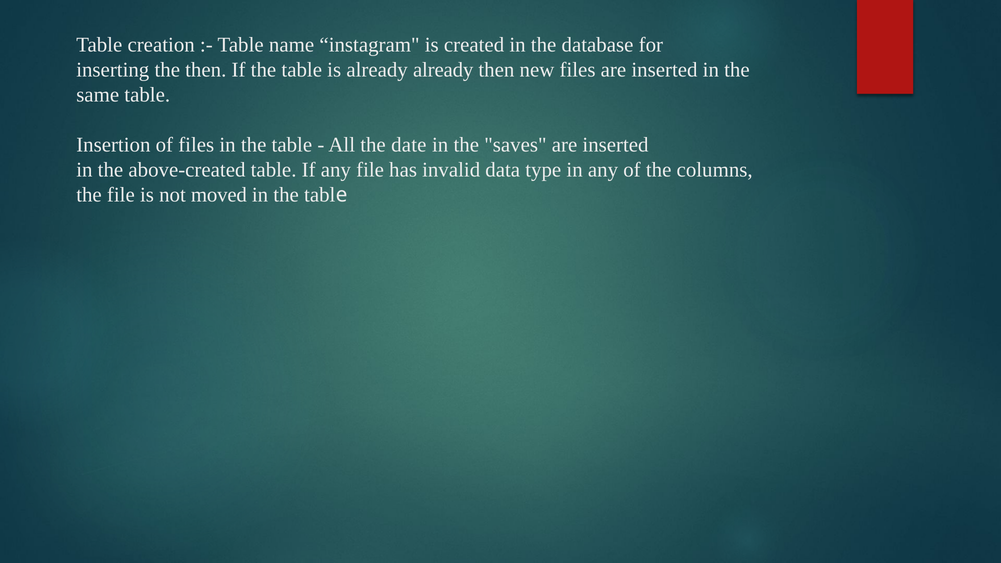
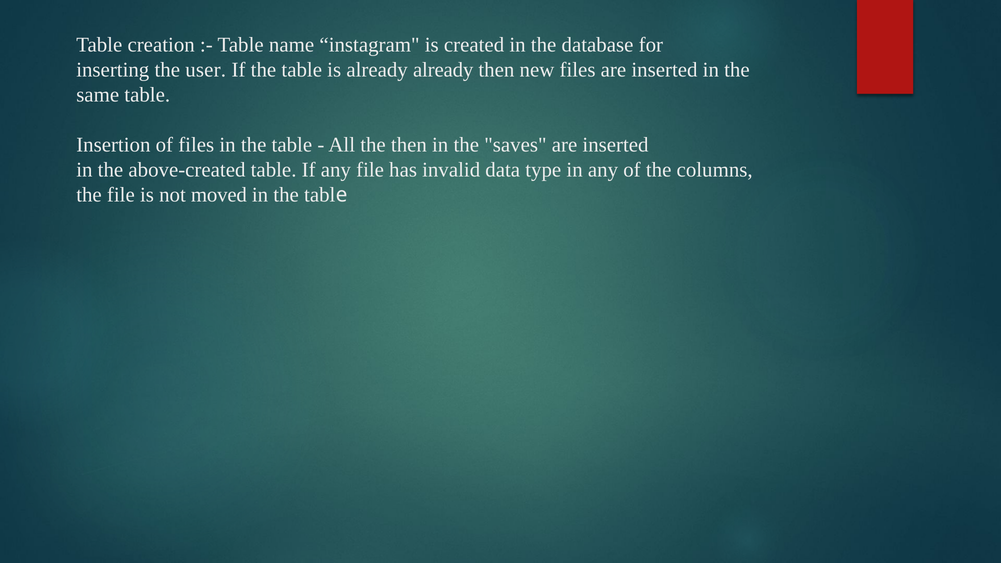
the then: then -> user (206, 70)
the date: date -> then (409, 145)
